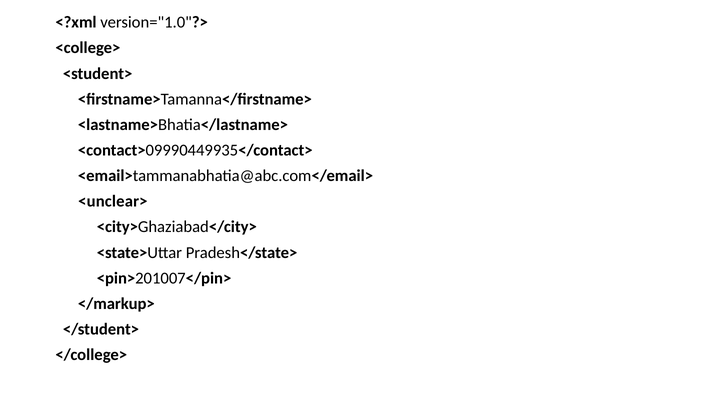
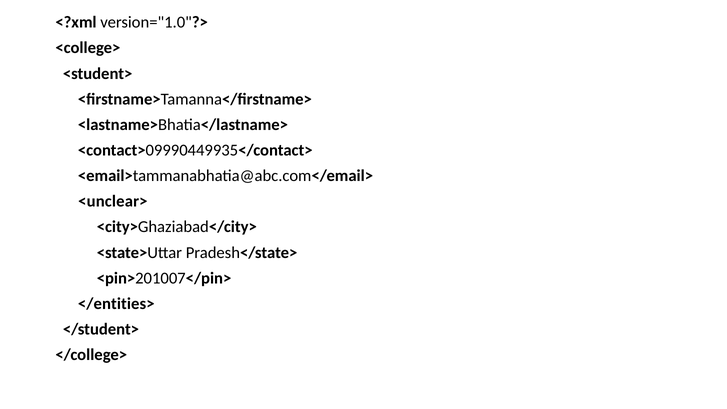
</markup>: </markup> -> </entities> (116, 304)
